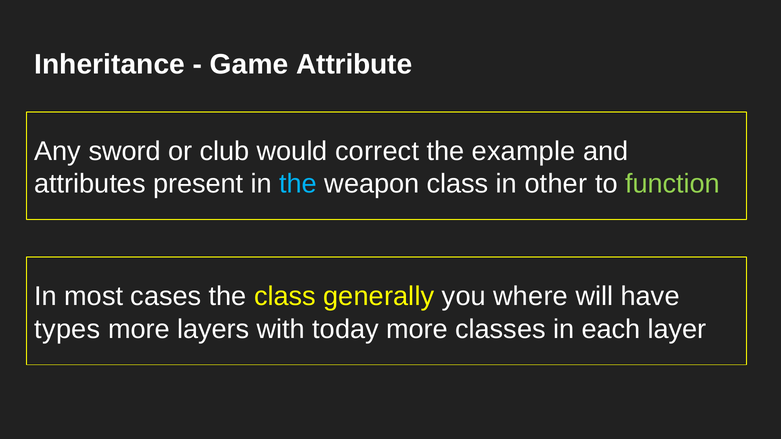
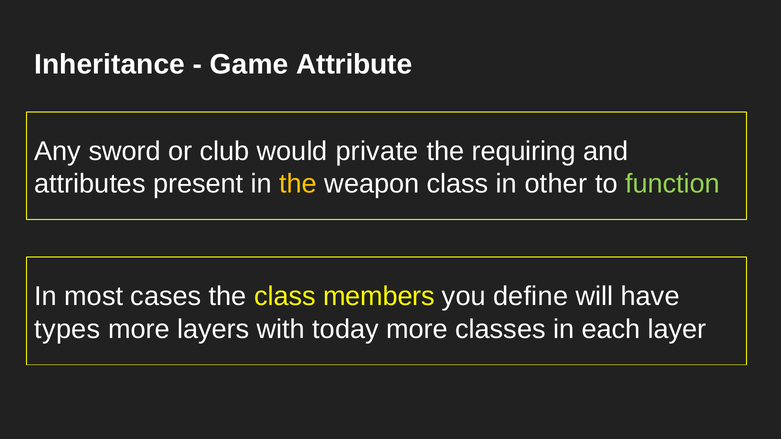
correct: correct -> private (377, 151)
example: example -> requiring (524, 151)
the colour: light blue -> yellow (298, 184)
generally: generally -> members (379, 297)
where: where -> define (531, 297)
